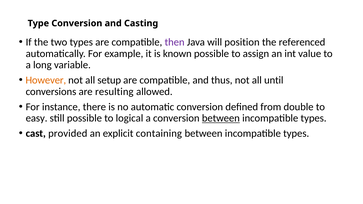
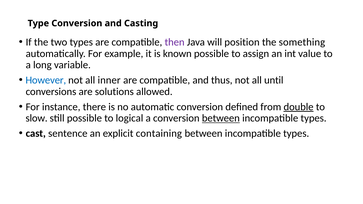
referenced: referenced -> something (302, 42)
However colour: orange -> blue (46, 80)
setup: setup -> inner (109, 80)
resulting: resulting -> solutions (114, 92)
double underline: none -> present (299, 107)
easy: easy -> slow (37, 118)
provided: provided -> sentence (68, 134)
